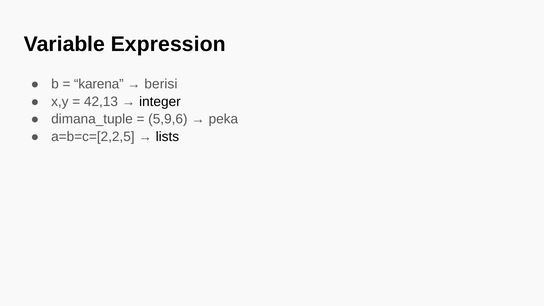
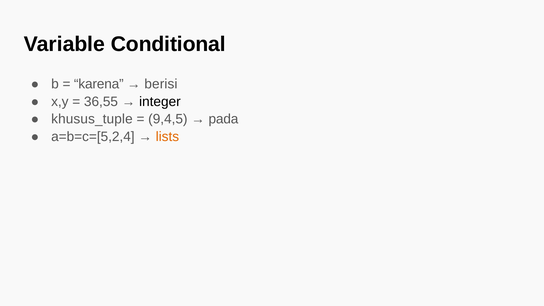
Expression: Expression -> Conditional (168, 44)
42,13: 42,13 -> 36,55 (101, 102)
dimana_tuple: dimana_tuple -> khusus_tuple (92, 119)
5,9,6: 5,9,6 -> 9,4,5 (168, 119)
peka: peka -> pada (223, 119)
a=b=c=[2,2,5: a=b=c=[2,2,5 -> a=b=c=[5,2,4 (93, 137)
lists colour: black -> orange (167, 137)
